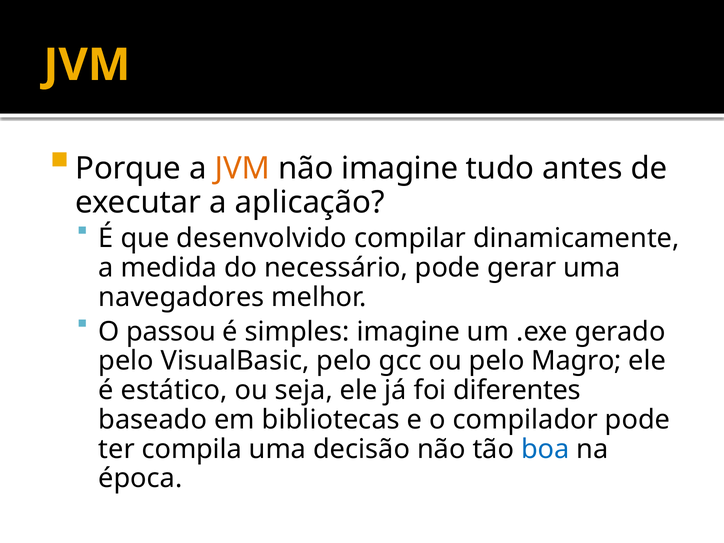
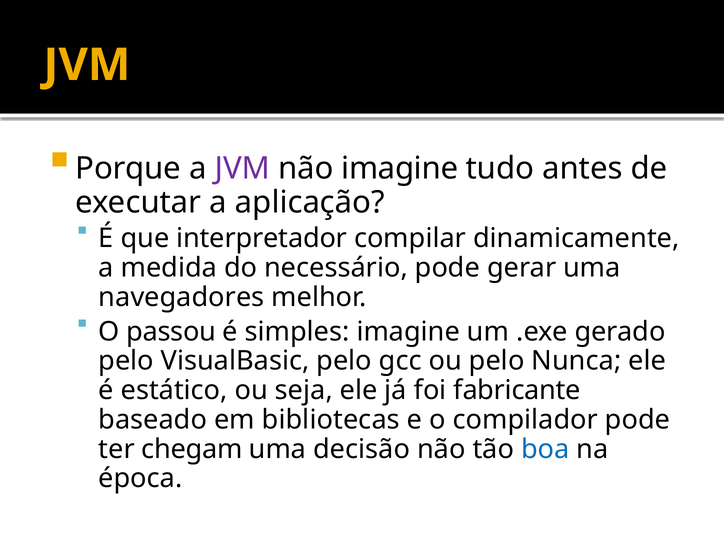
JVM colour: orange -> purple (242, 169)
desenvolvido: desenvolvido -> interpretador (262, 238)
Magro: Magro -> Nunca (576, 361)
diferentes: diferentes -> fabricante (517, 390)
compila: compila -> chegam (192, 449)
